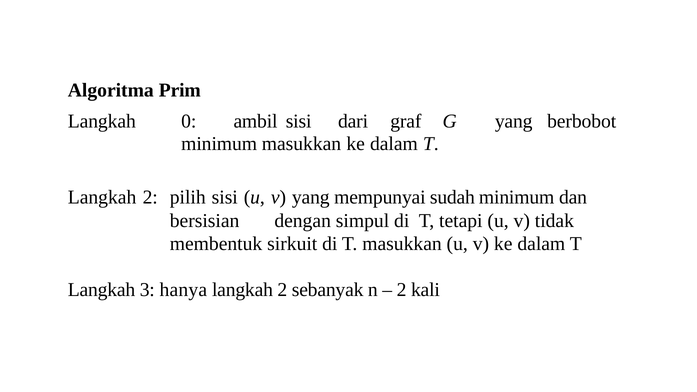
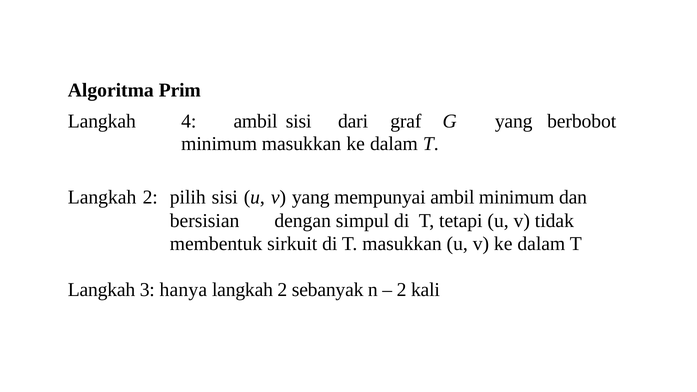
0: 0 -> 4 (189, 121)
mempunyai sudah: sudah -> ambil (452, 198)
